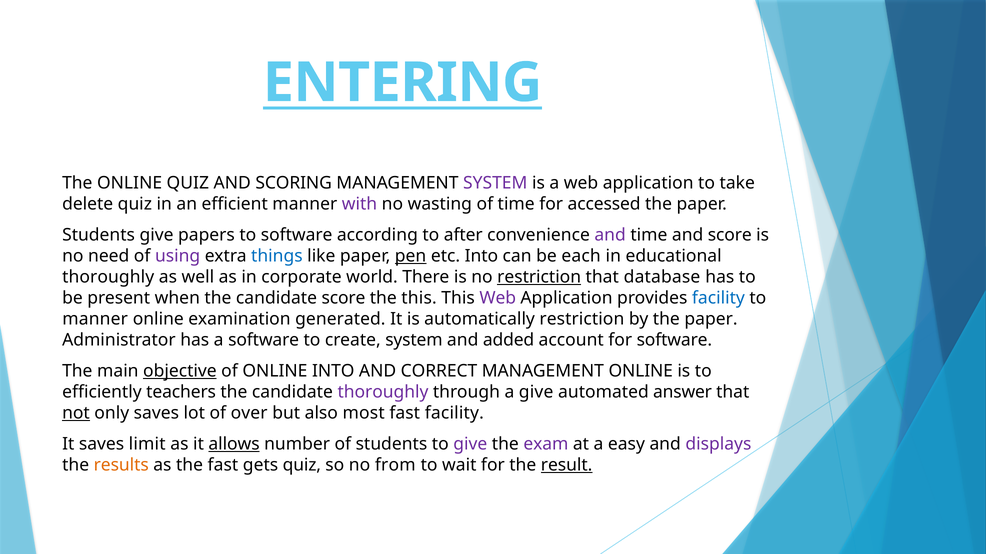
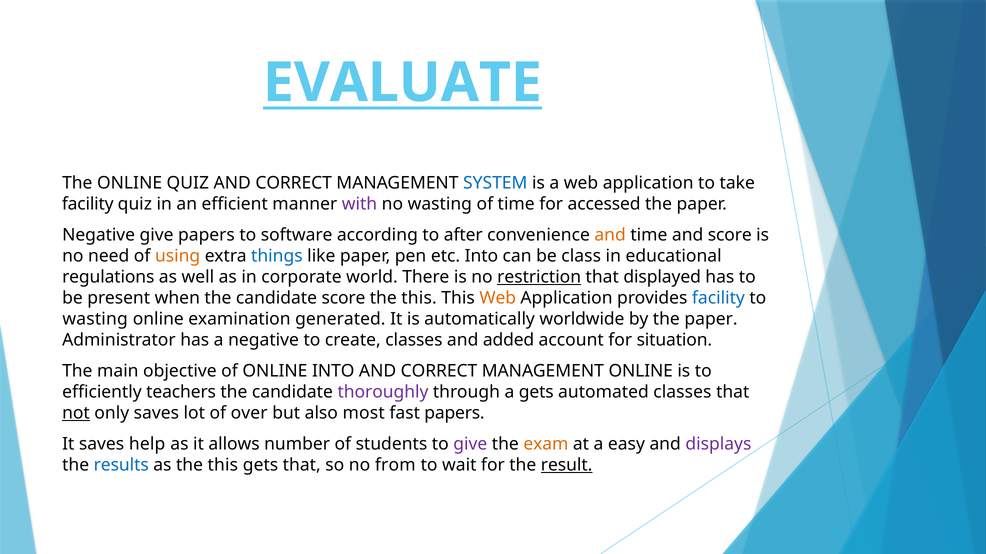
ENTERING: ENTERING -> EVALUATE (402, 83)
QUIZ AND SCORING: SCORING -> CORRECT (294, 183)
SYSTEM colour: purple -> blue (495, 183)
delete: delete -> facility (88, 204)
Students: Students -> Negative (99, 235)
and colour: purple -> orange (610, 235)
using colour: purple -> orange (178, 256)
pen underline: present -> none (411, 256)
each: each -> class (581, 256)
thoroughly: thoroughly -> regulations (108, 277)
database: database -> displayed (662, 277)
Web colour: purple -> orange (498, 298)
manner: manner -> wasting (95, 319)
automatically restriction: restriction -> worldwide (582, 319)
a software: software -> negative (264, 340)
create system: system -> classes (414, 340)
for software: software -> situation (674, 340)
objective underline: present -> none (180, 372)
a give: give -> gets (536, 392)
automated answer: answer -> classes (682, 392)
fast facility: facility -> papers (454, 413)
limit: limit -> help (147, 445)
allows underline: present -> none (234, 445)
exam colour: purple -> orange (546, 445)
results colour: orange -> blue (121, 466)
as the fast: fast -> this (223, 466)
gets quiz: quiz -> that (302, 466)
